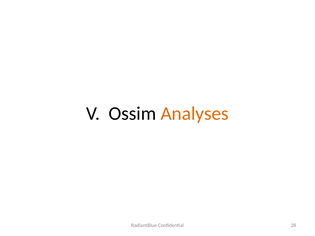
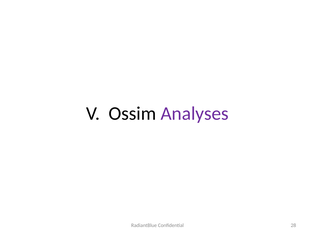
Analyses colour: orange -> purple (195, 114)
